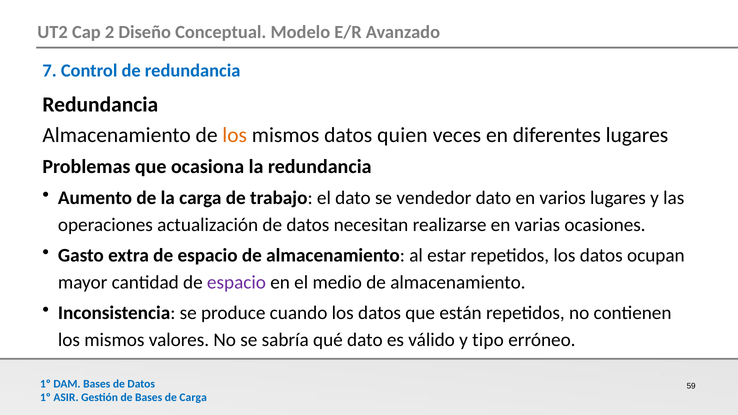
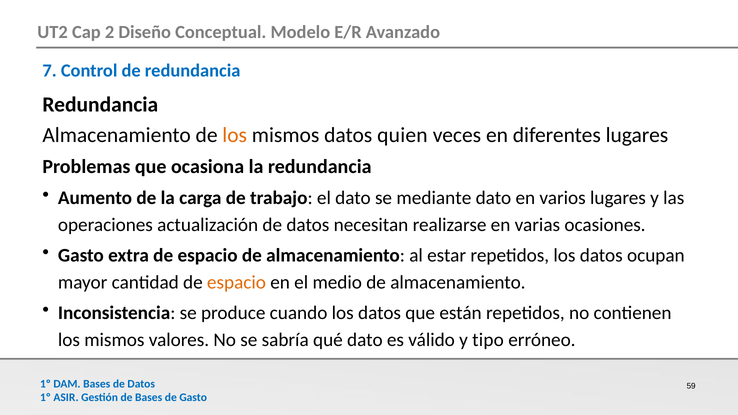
vendedor: vendedor -> mediante (434, 198)
espacio colour: purple -> orange (236, 282)
de Carga: Carga -> Gasto (193, 398)
